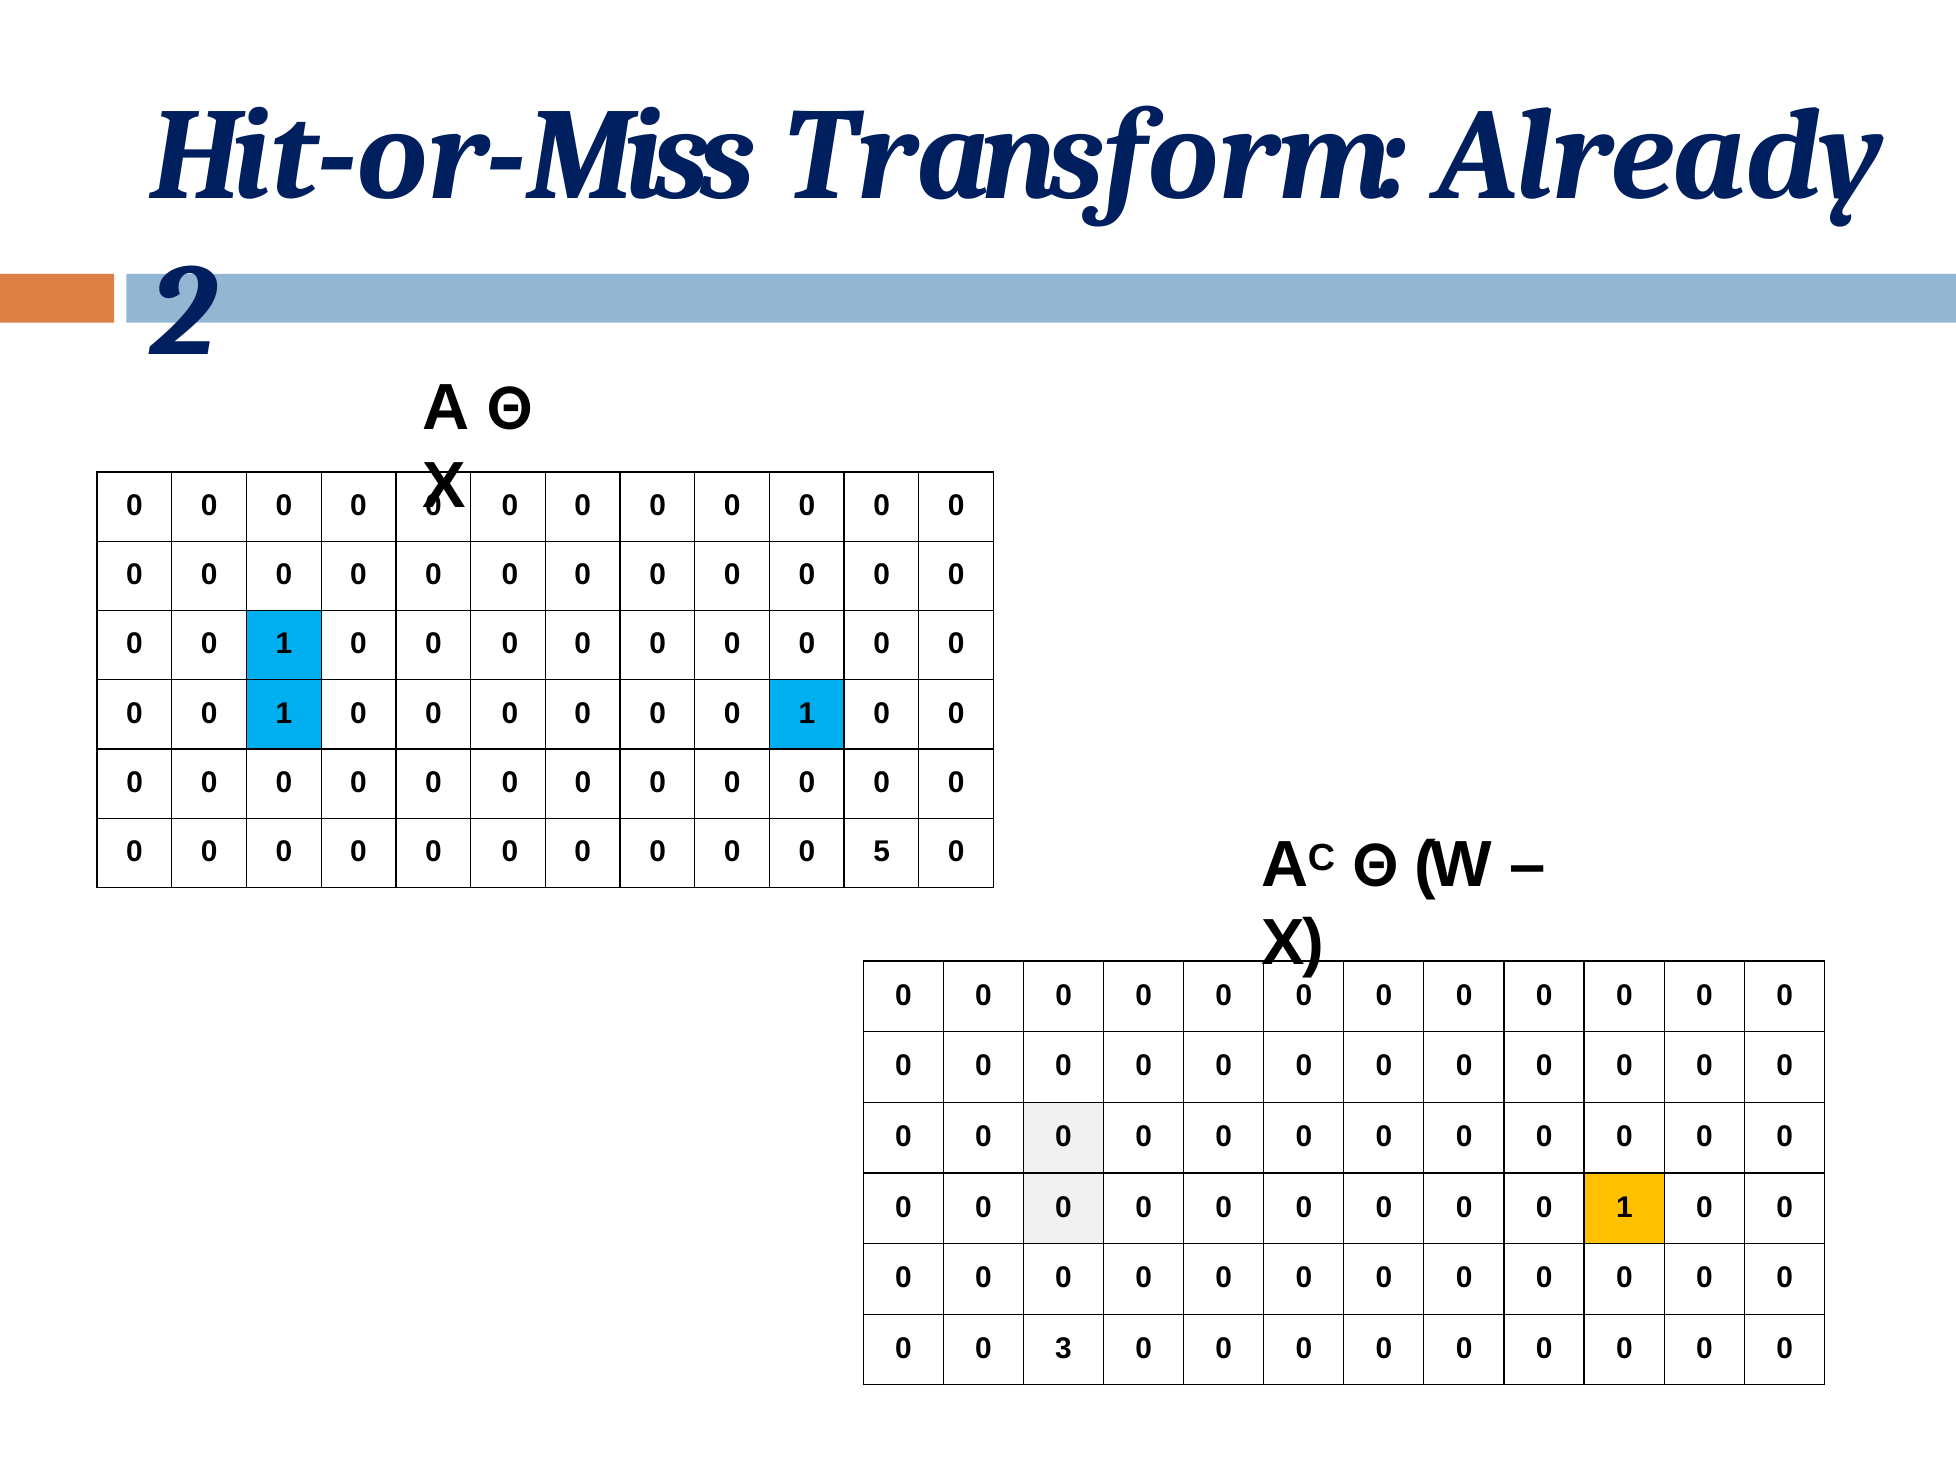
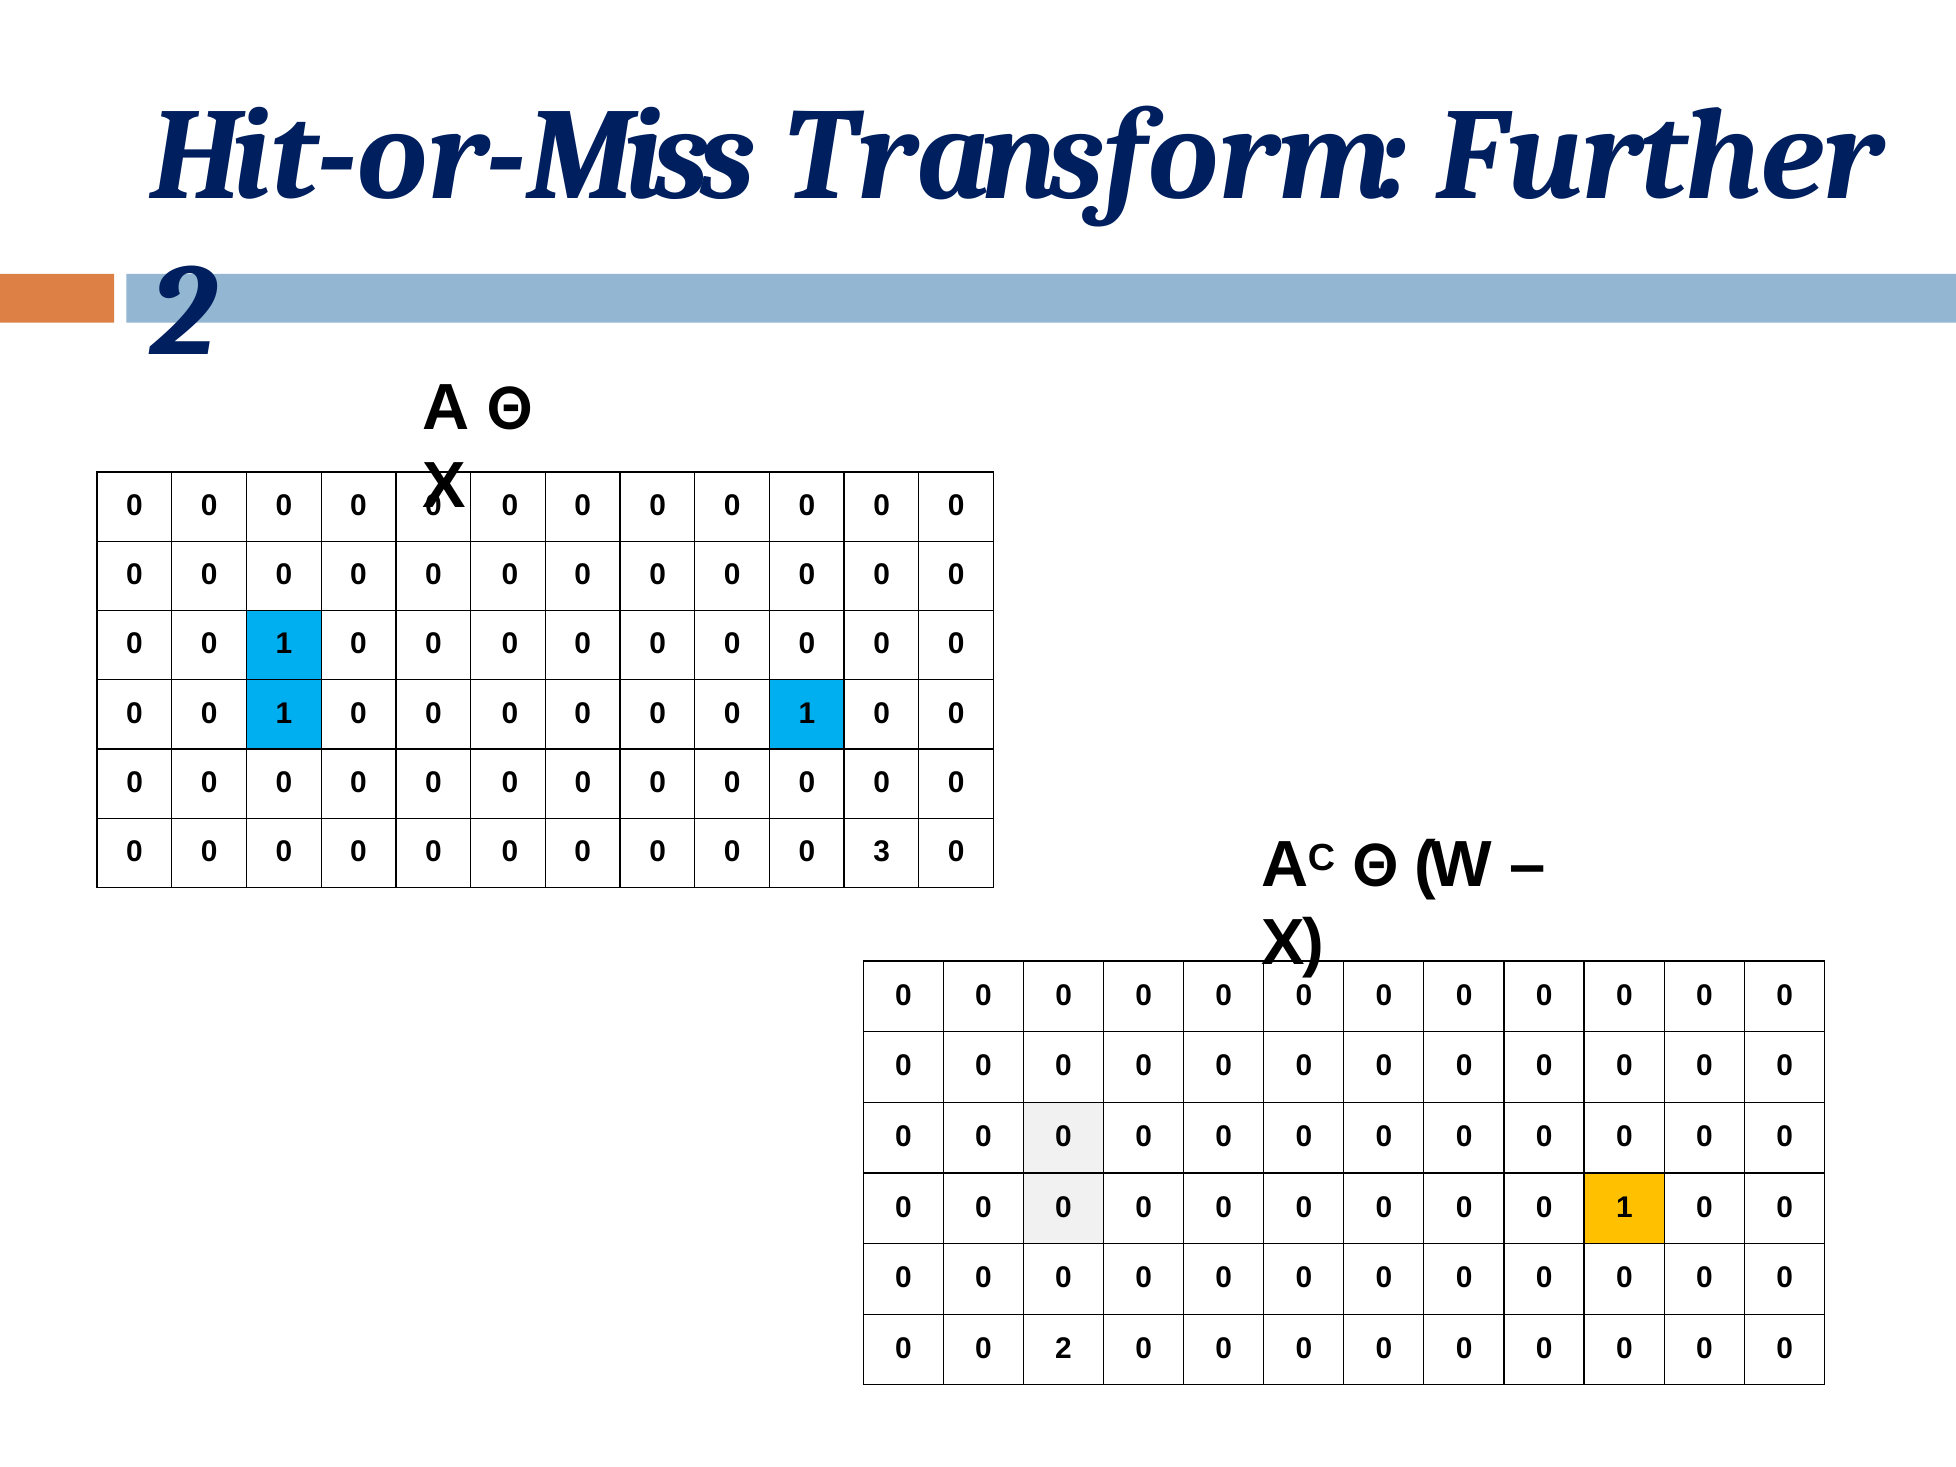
Already: Already -> Further (1660, 155)
5: 5 -> 3 (882, 852)
0 3: 3 -> 2 (1064, 1348)
